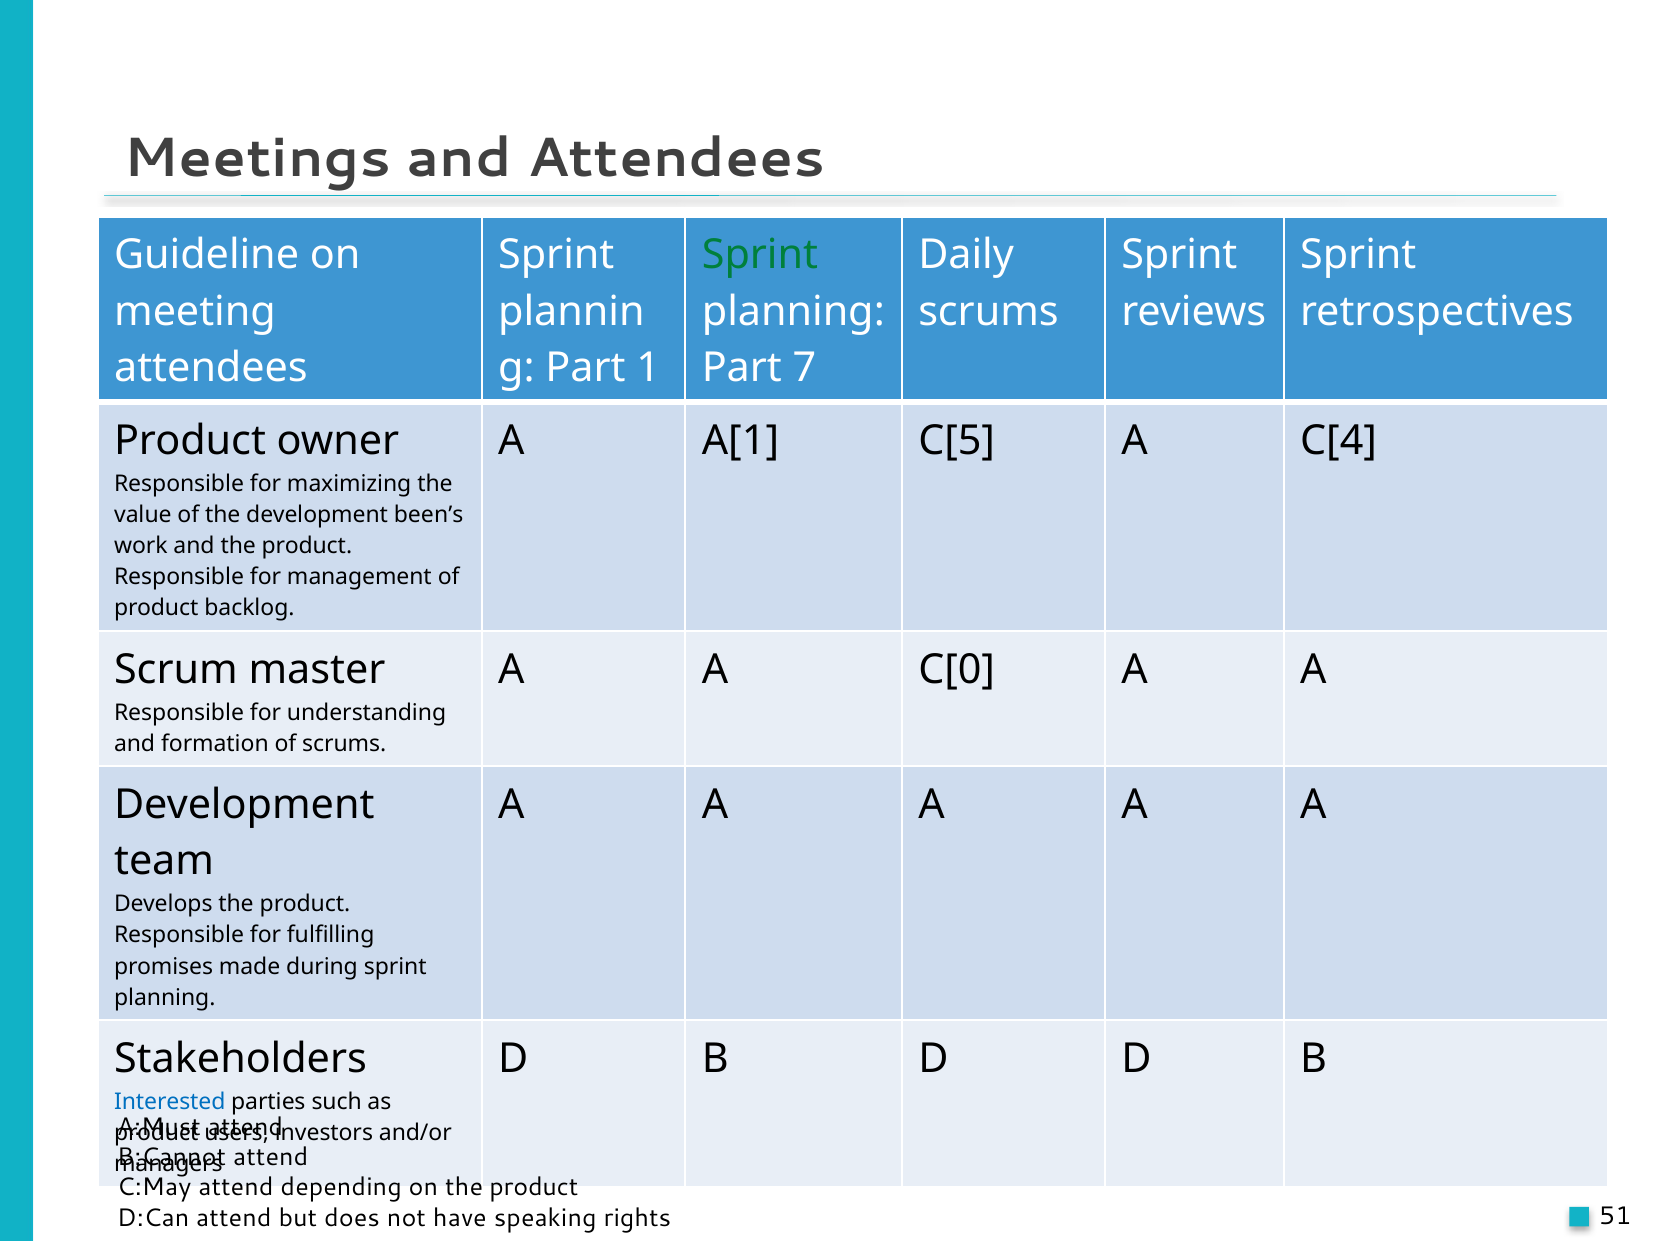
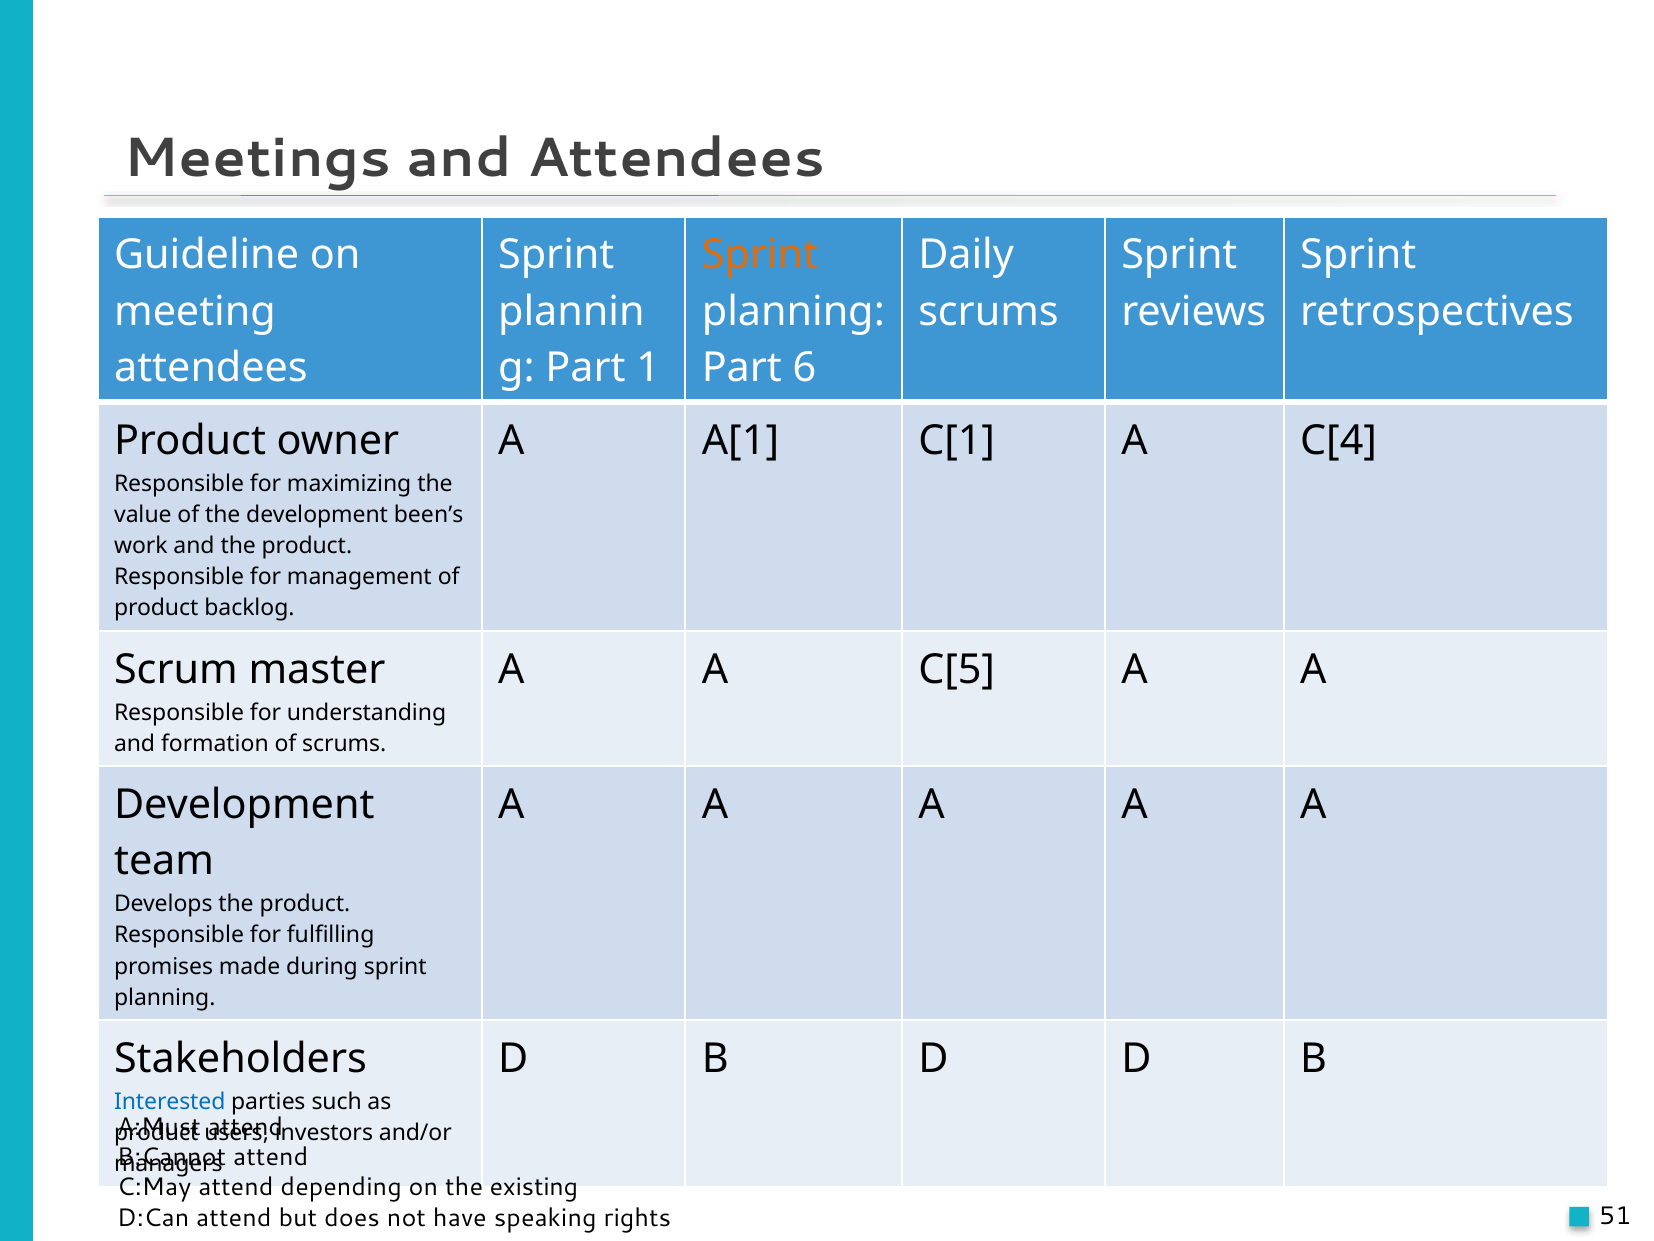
Sprint colour: green -> orange (760, 255)
7: 7 -> 6 (804, 368)
C[5: C[5 -> C[1 (957, 441)
C[0: C[0 -> C[5 (957, 669)
on the product: product -> existing (534, 1187)
